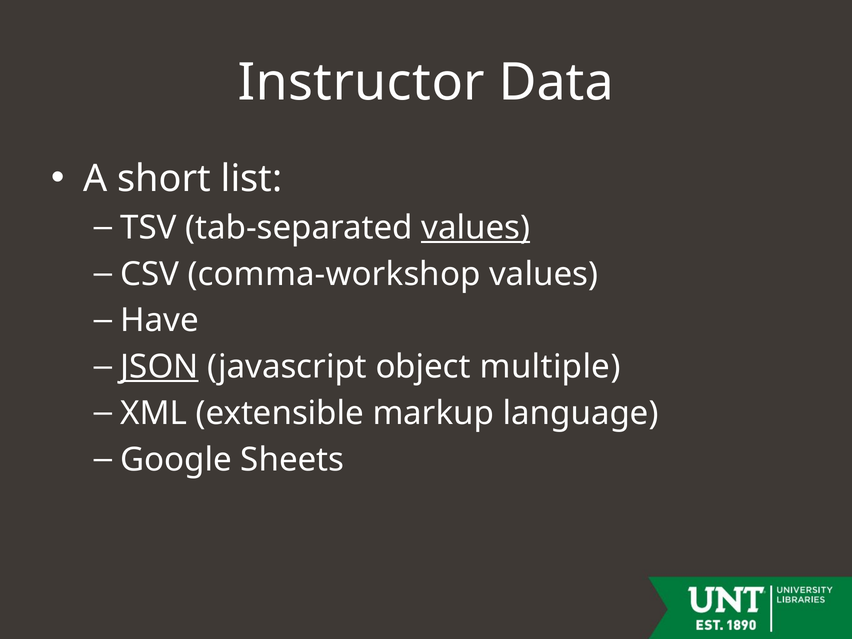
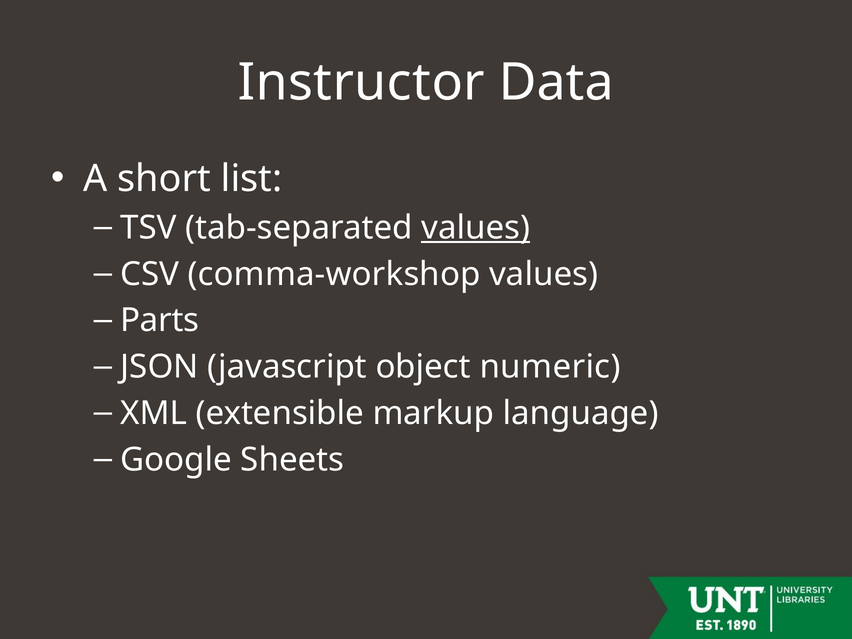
Have: Have -> Parts (160, 321)
JSON underline: present -> none (159, 367)
multiple: multiple -> numeric (550, 367)
